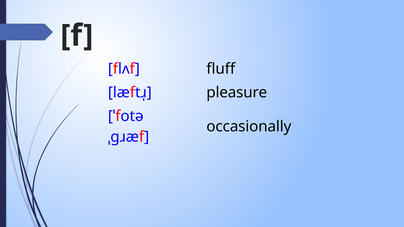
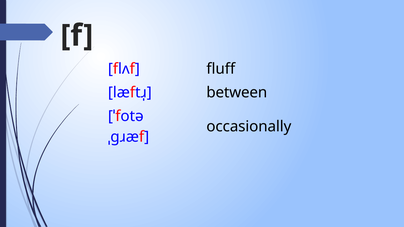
pleasure: pleasure -> between (237, 93)
